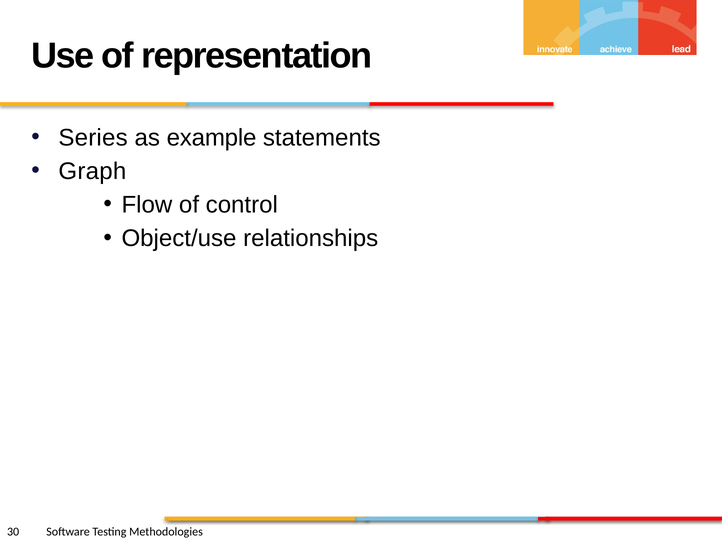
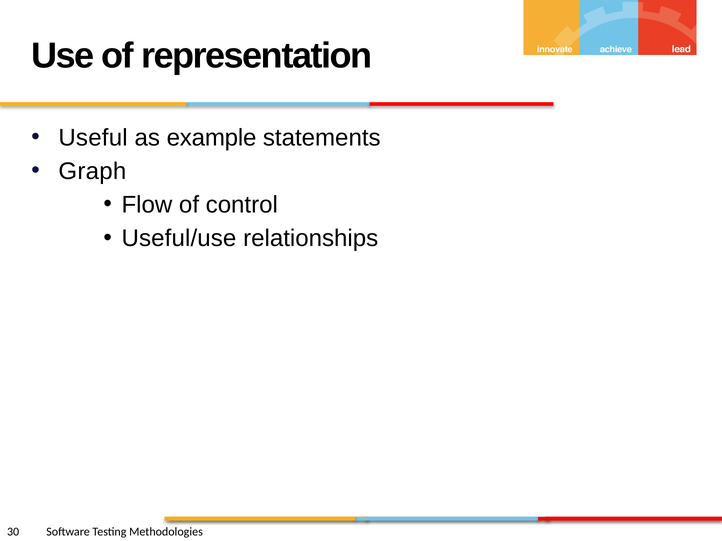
Series: Series -> Useful (93, 138)
Object/use: Object/use -> Useful/use (179, 239)
